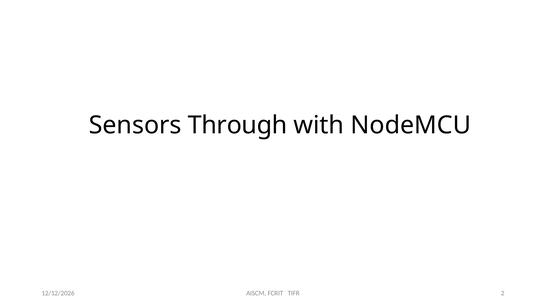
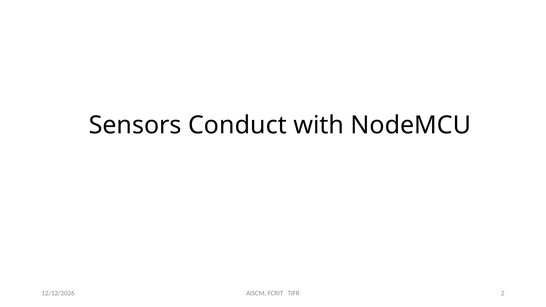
Through: Through -> Conduct (237, 125)
